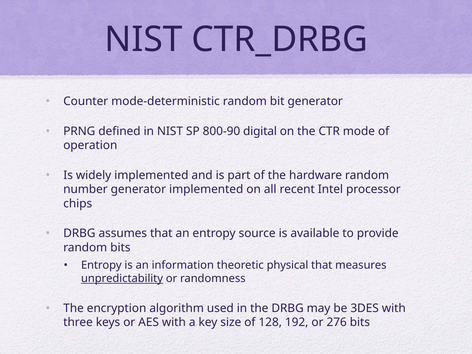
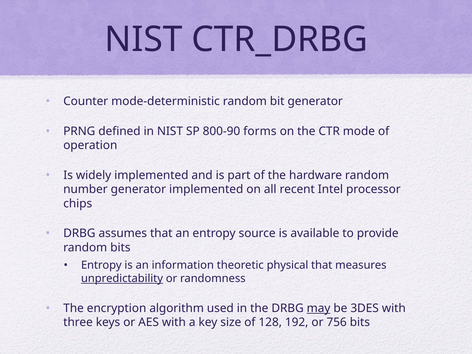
digital: digital -> forms (260, 131)
may underline: none -> present (319, 308)
276: 276 -> 756 (337, 322)
